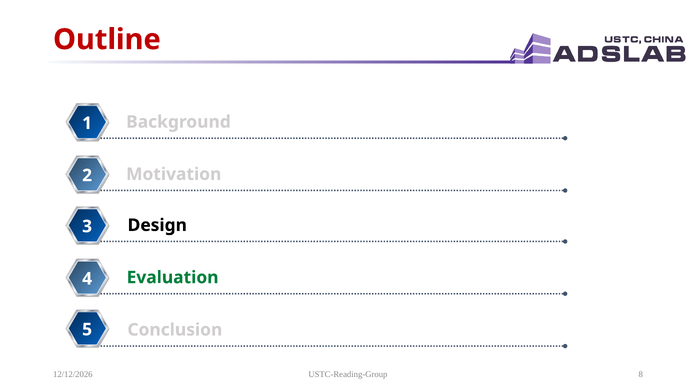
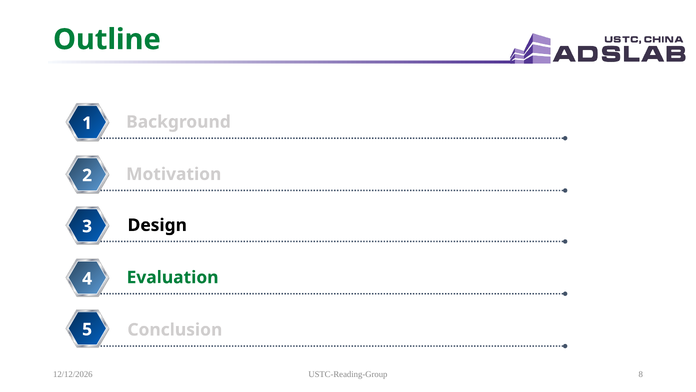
Outline colour: red -> green (107, 40)
